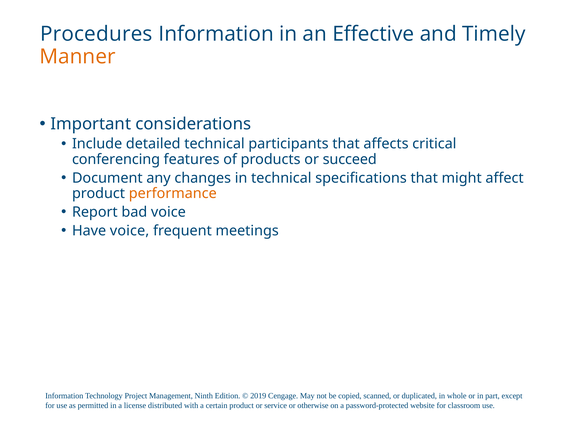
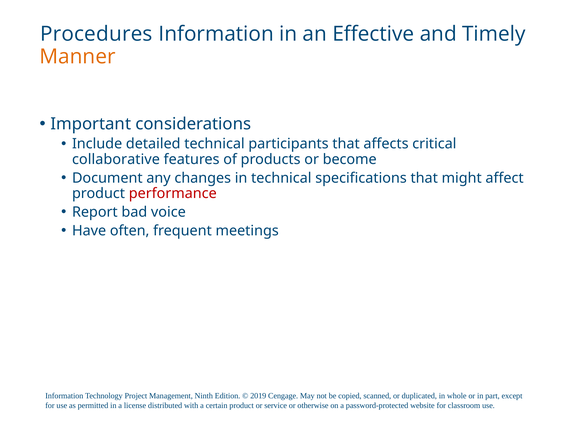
conferencing: conferencing -> collaborative (116, 159)
succeed: succeed -> become (350, 159)
performance colour: orange -> red (173, 193)
Have voice: voice -> often (130, 231)
